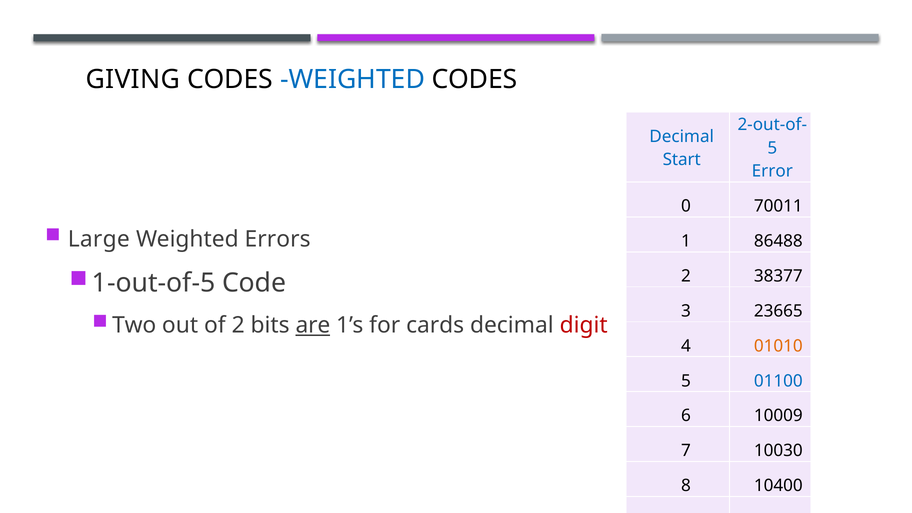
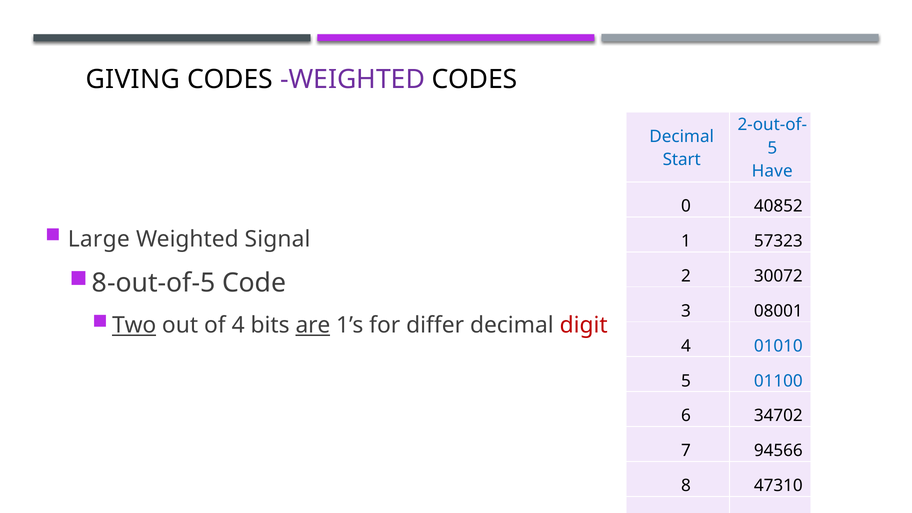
WEIGHTED colour: blue -> purple (353, 79)
Error: Error -> Have (772, 171)
70011: 70011 -> 40852 (778, 206)
Errors: Errors -> Signal (278, 239)
86488: 86488 -> 57323 (778, 241)
1-out-of-5: 1-out-of-5 -> 8-out-of-5 (154, 283)
38377: 38377 -> 30072 (778, 276)
23665: 23665 -> 08001 (778, 311)
Two underline: none -> present (134, 325)
of 2: 2 -> 4 (238, 325)
cards: cards -> differ (435, 325)
01010 colour: orange -> blue (778, 346)
10009: 10009 -> 34702 (778, 416)
10030: 10030 -> 94566 (778, 451)
10400: 10400 -> 47310 (778, 486)
